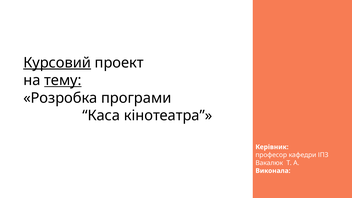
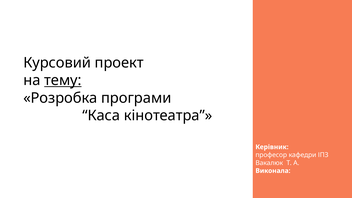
Курсовий underline: present -> none (57, 63)
